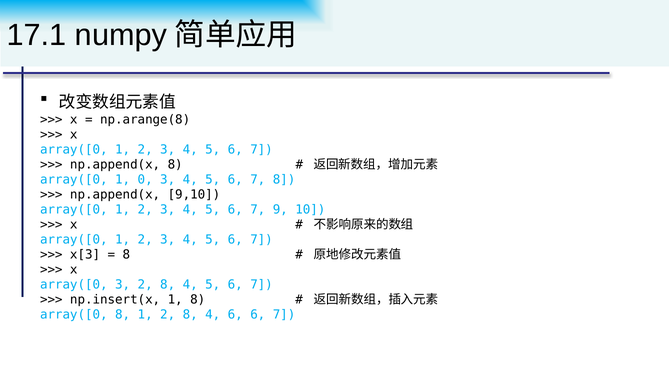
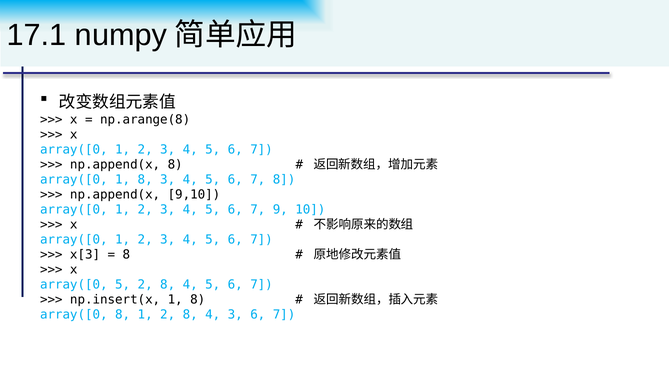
array([0 1 0: 0 -> 8 (145, 180)
array([0 3: 3 -> 5 (123, 285)
4 6: 6 -> 3 (235, 315)
